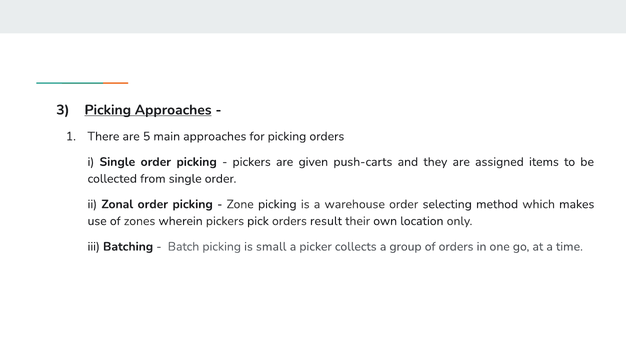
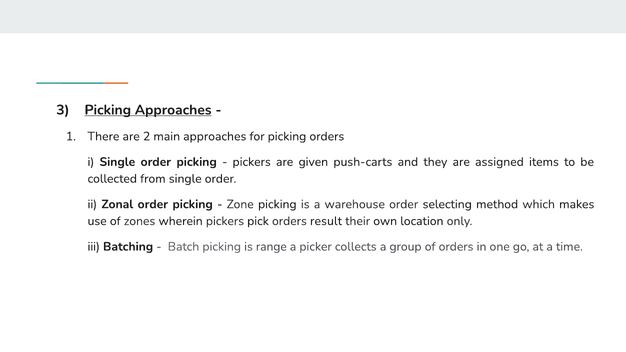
5: 5 -> 2 (147, 136)
small: small -> range (271, 247)
